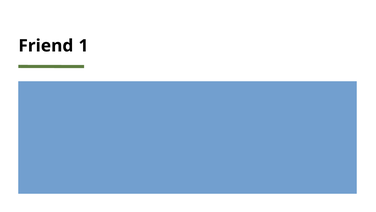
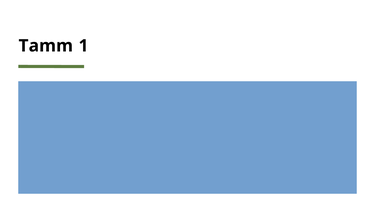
Friend: Friend -> Tamm (46, 46)
